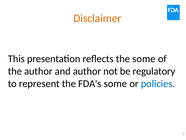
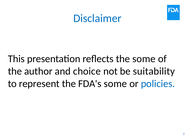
Disclaimer colour: orange -> blue (97, 18)
and author: author -> choice (87, 71)
regulatory: regulatory -> suitability (154, 71)
